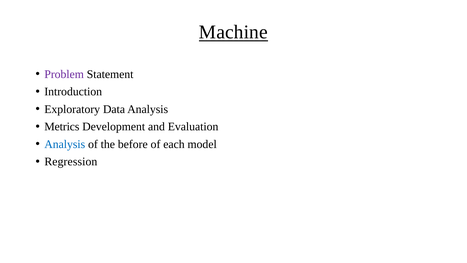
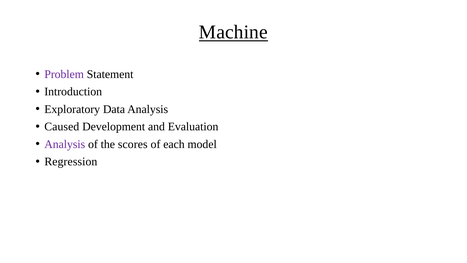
Metrics: Metrics -> Caused (62, 127)
Analysis colour: blue -> purple (65, 144)
before: before -> scores (133, 144)
